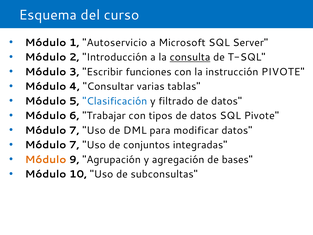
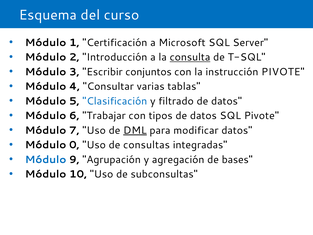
Autoservicio: Autoservicio -> Certificación (115, 43)
funciones: funciones -> conjuntos (149, 72)
DML underline: none -> present (135, 130)
7: 7 -> 0 (74, 145)
conjuntos: conjuntos -> consultas (147, 145)
Módulo colour: orange -> blue (46, 159)
